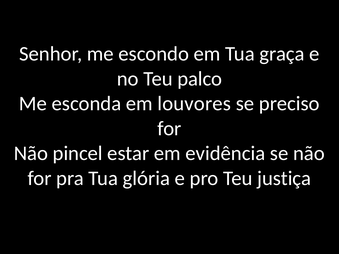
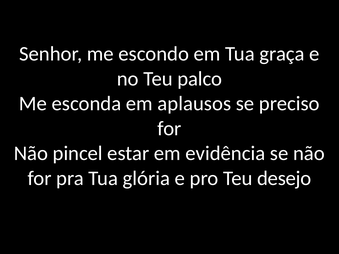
louvores: louvores -> aplausos (194, 104)
justiça: justiça -> desejo (284, 178)
